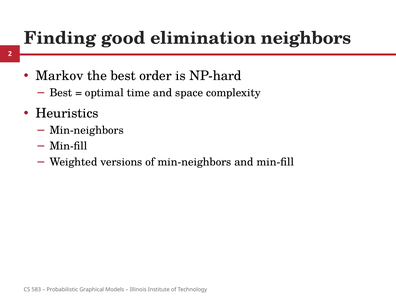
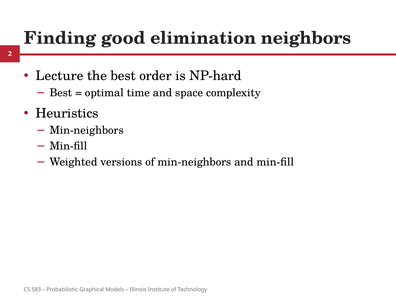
Markov: Markov -> Lecture (60, 76)
